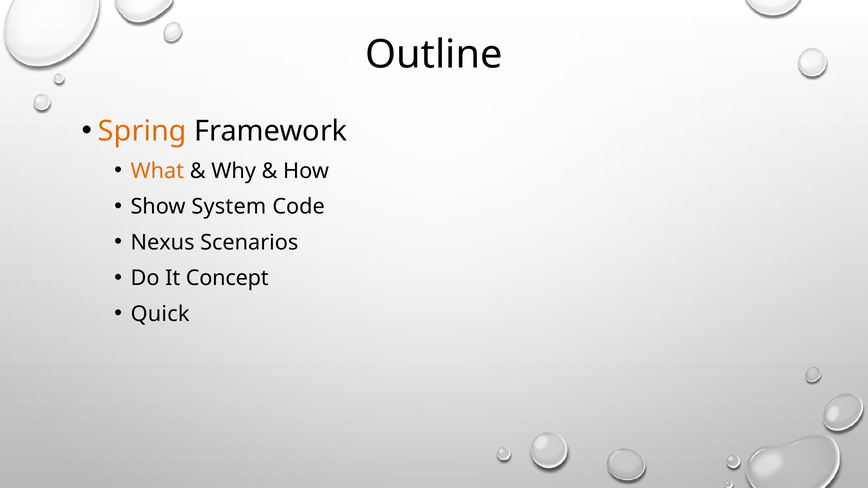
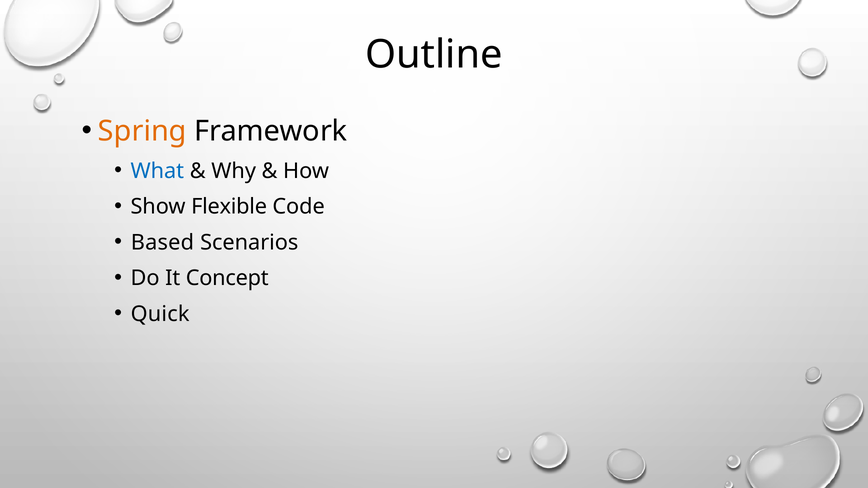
What colour: orange -> blue (157, 171)
System: System -> Flexible (229, 207)
Nexus: Nexus -> Based (162, 243)
